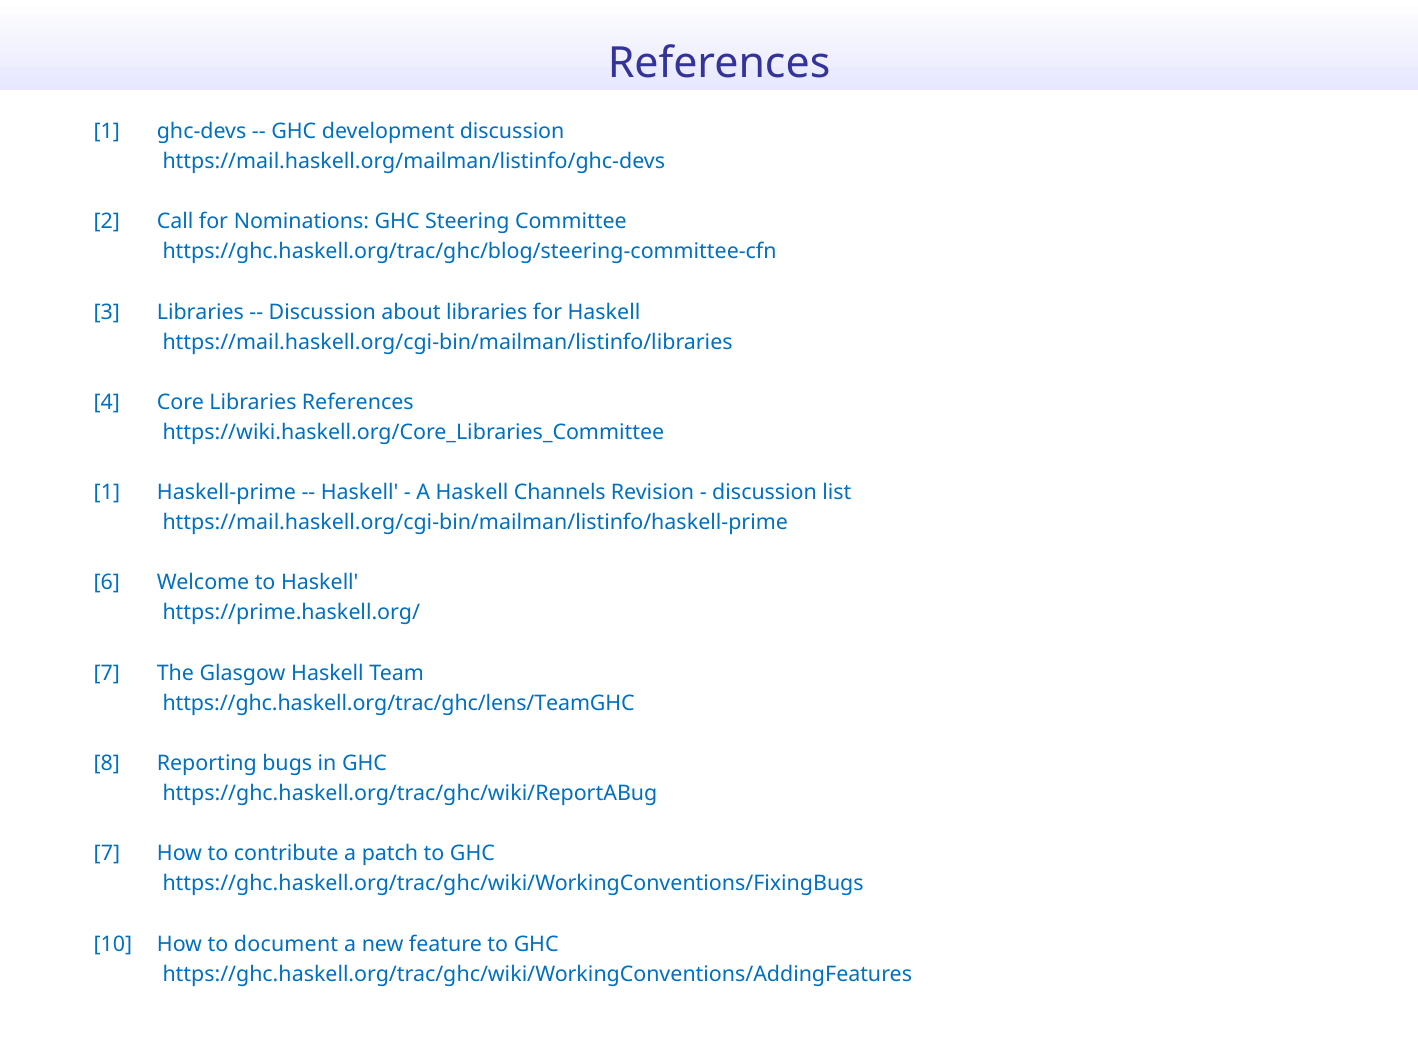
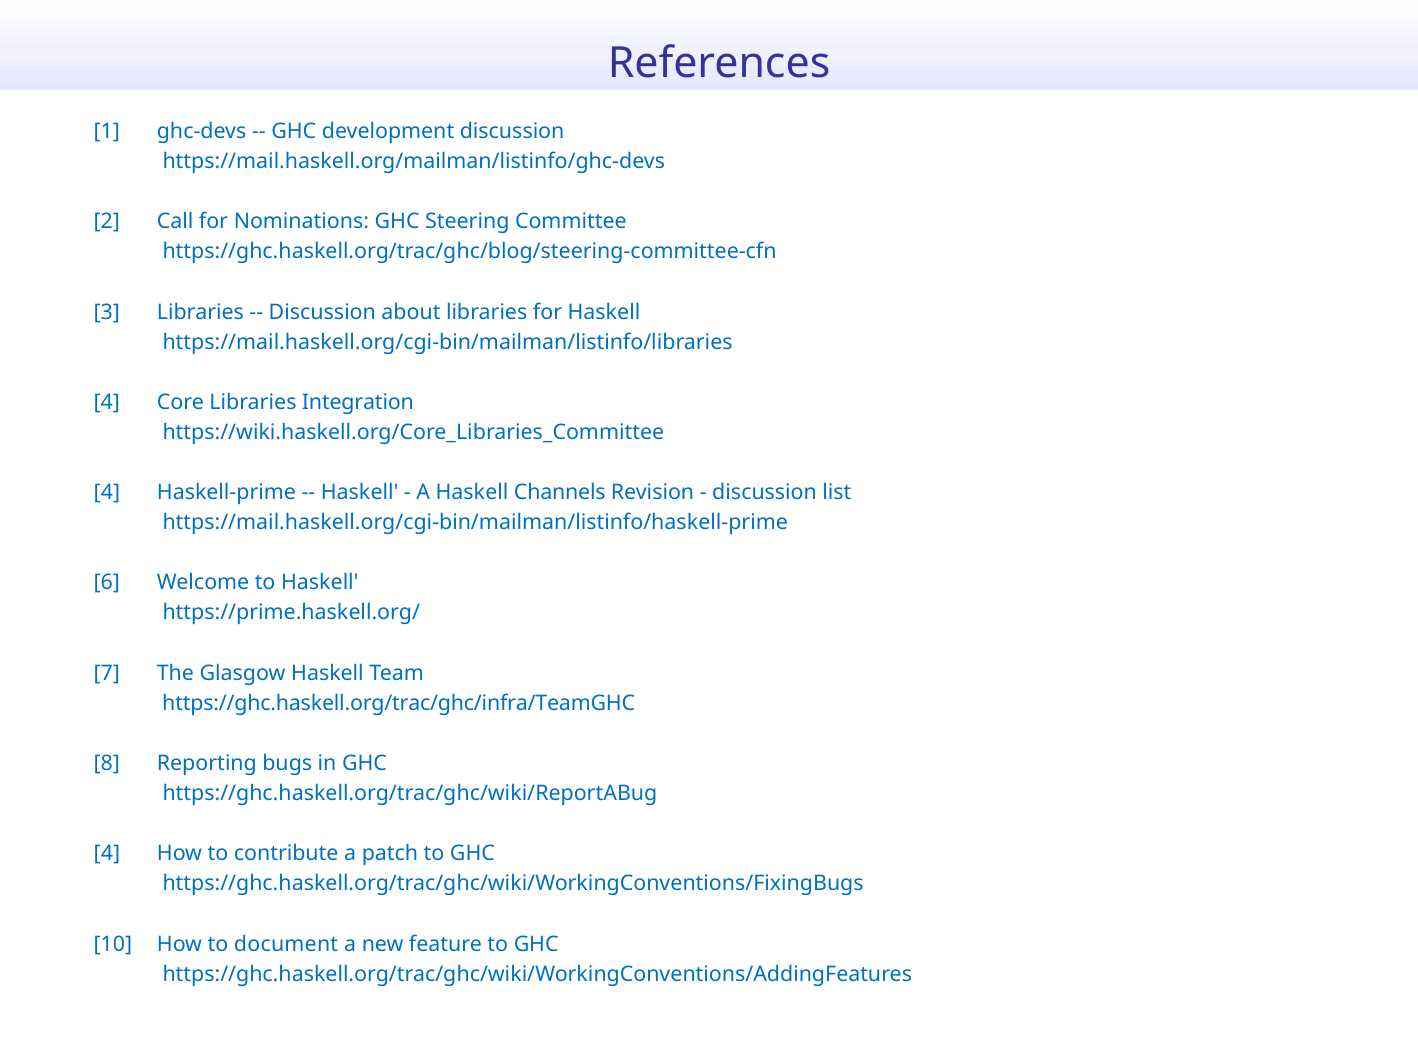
Libraries References: References -> Integration (358, 402)
1: 1 -> 4 (107, 492)
https://ghc.haskell.org/trac/ghc/lens/TeamGHC: https://ghc.haskell.org/trac/ghc/lens/TeamGHC -> https://ghc.haskell.org/trac/ghc/infra/TeamGHC (399, 703)
7: 7 -> 4 (107, 853)
